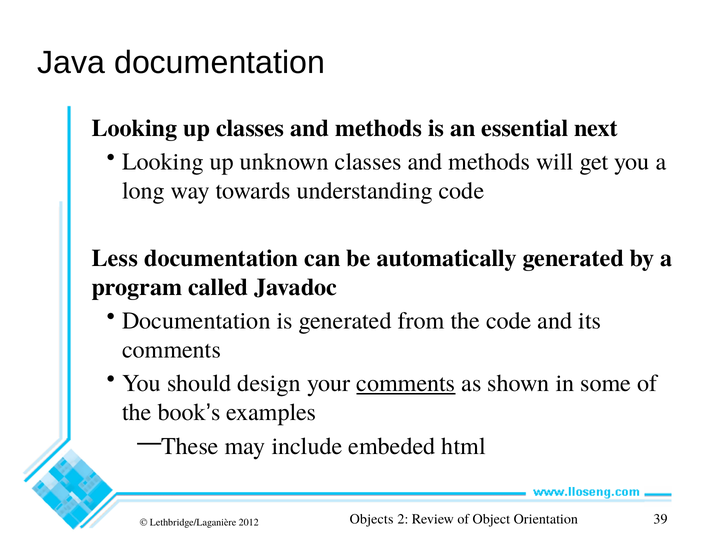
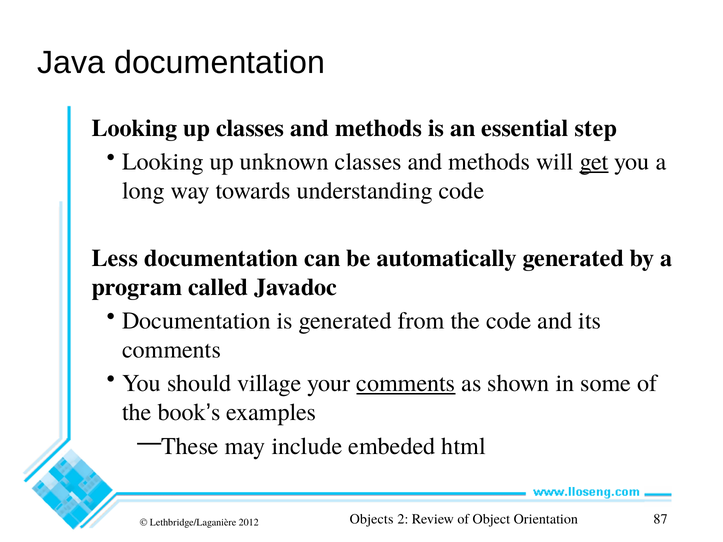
next: next -> step (596, 128)
get underline: none -> present (594, 162)
design: design -> village (269, 384)
39: 39 -> 87 (661, 519)
